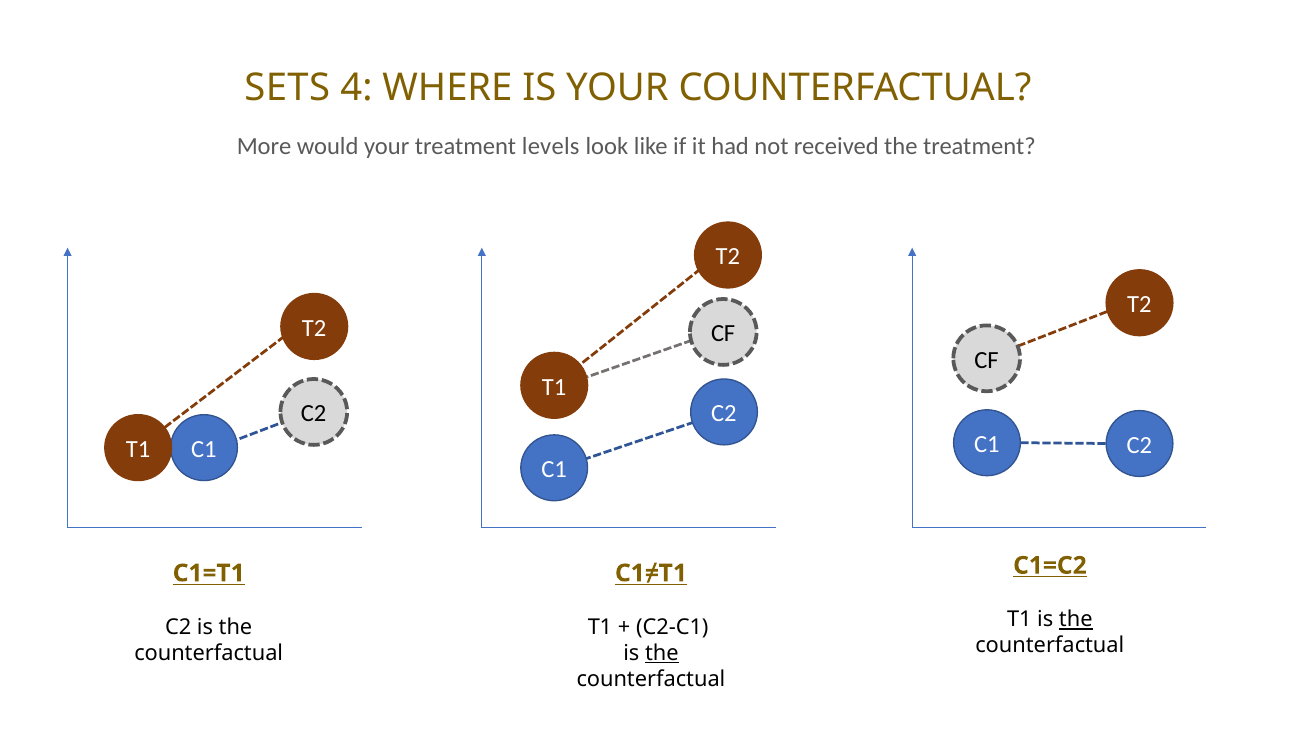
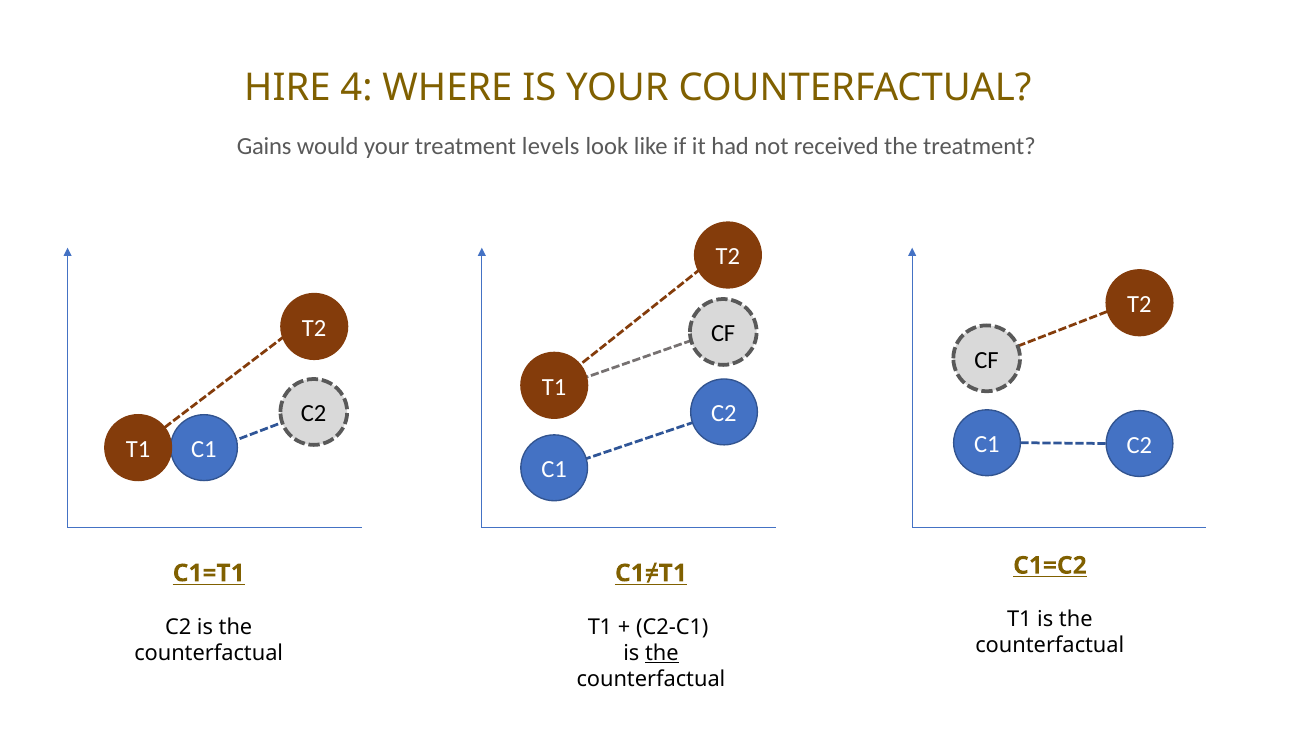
SETS: SETS -> HIRE (287, 88)
More: More -> Gains (264, 147)
the underline: present -> none (1076, 619)
